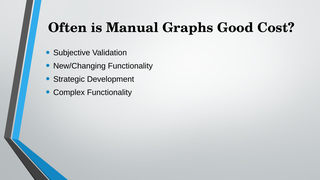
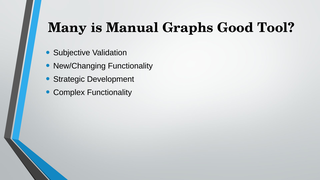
Often: Often -> Many (67, 28)
Cost: Cost -> Tool (276, 28)
